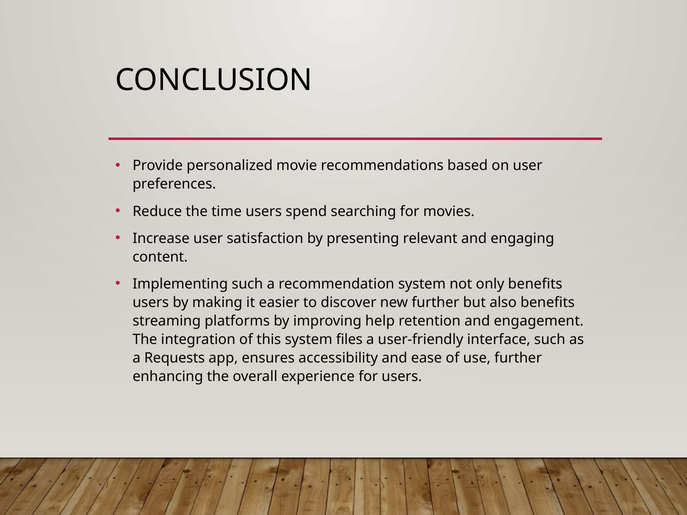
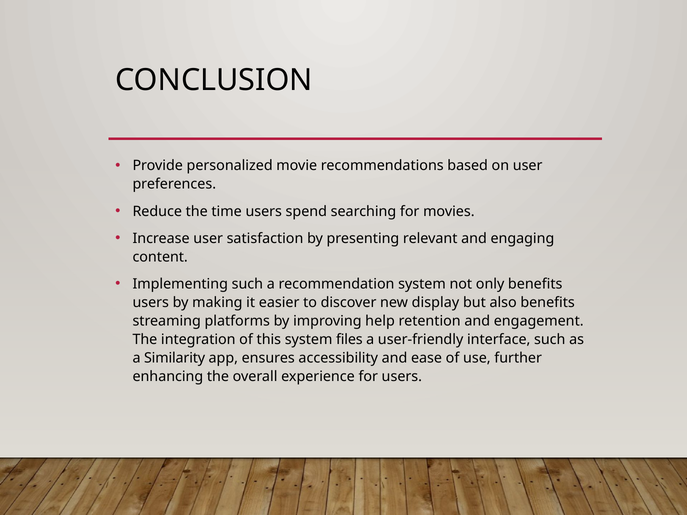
new further: further -> display (435, 303)
Requests: Requests -> Similarity (175, 358)
